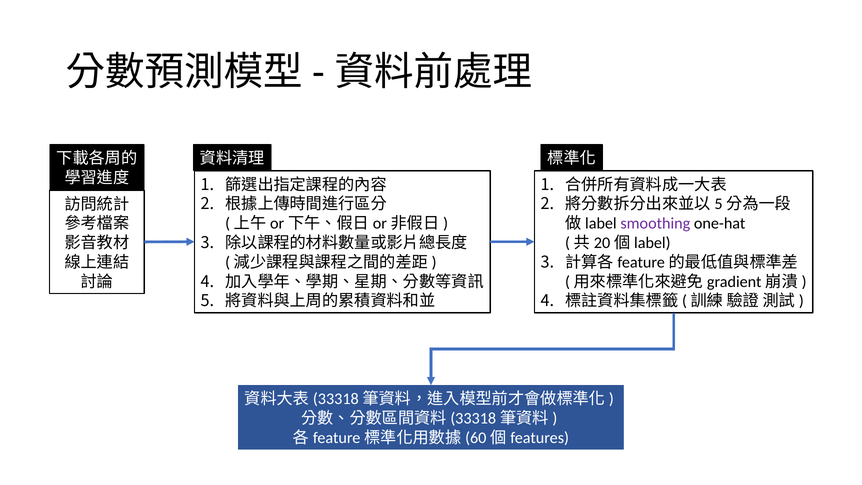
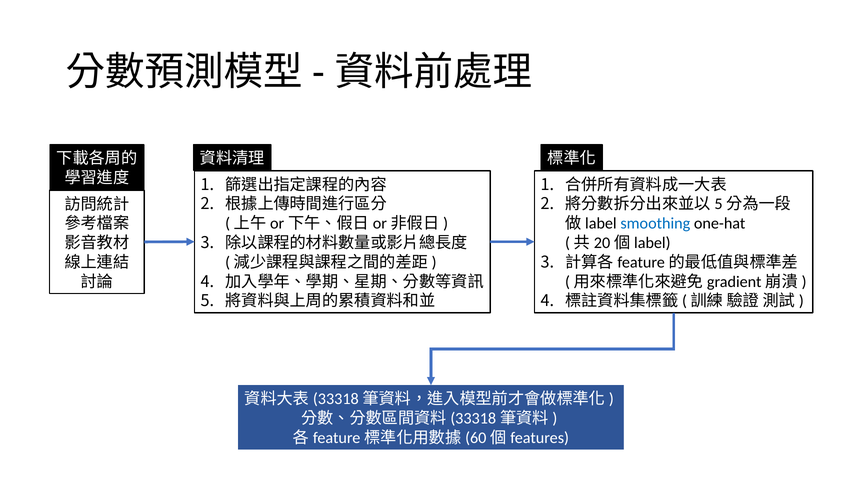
smoothing colour: purple -> blue (655, 223)
